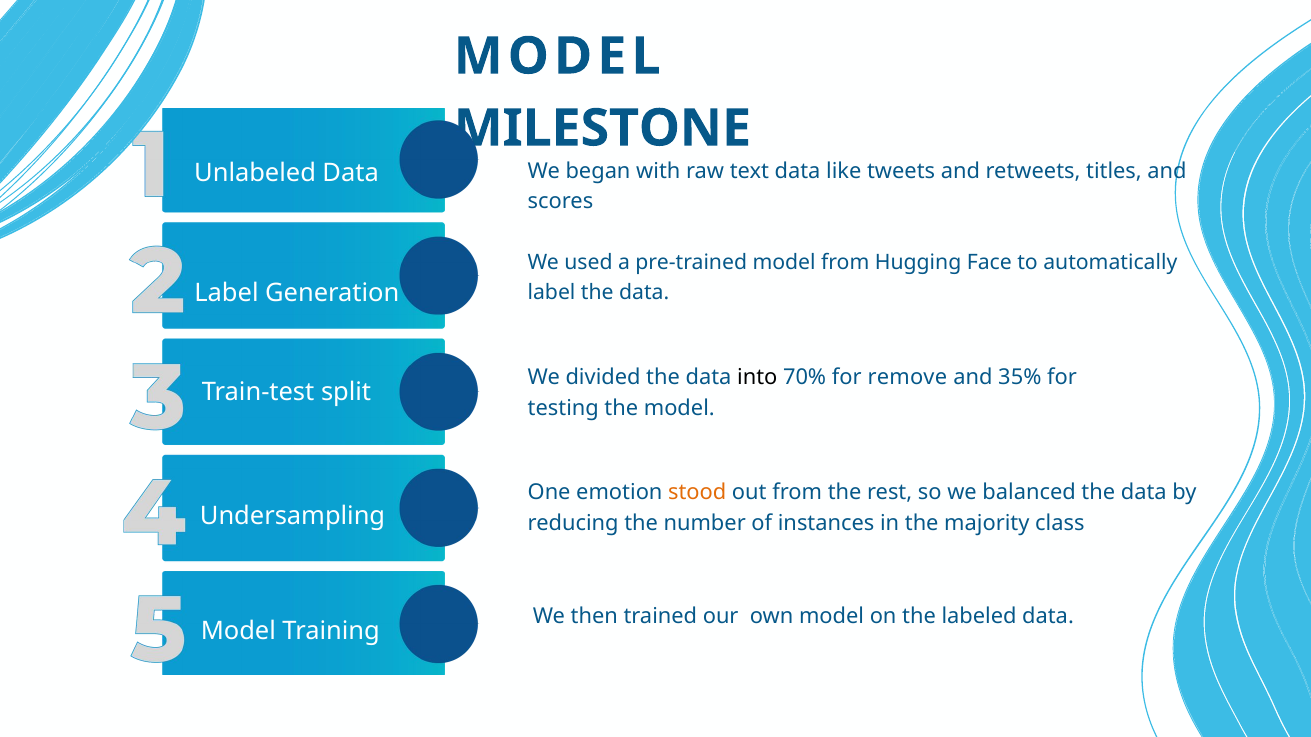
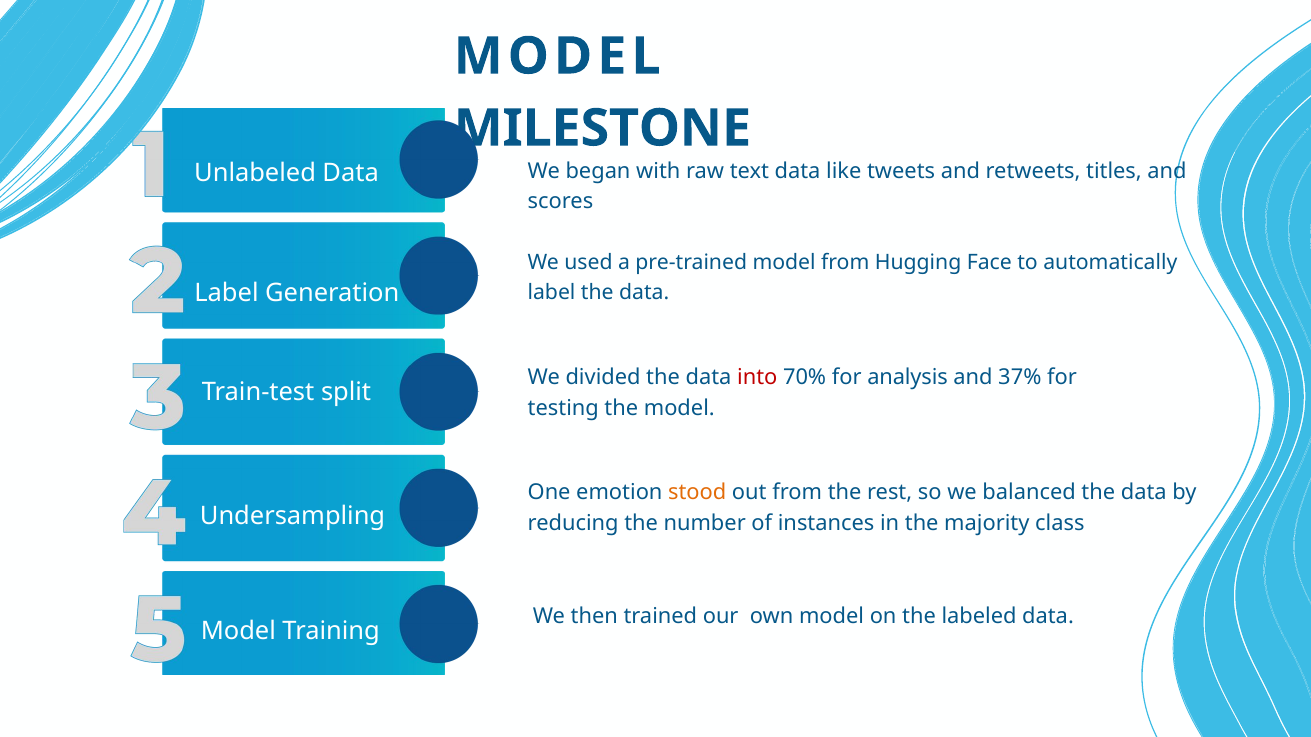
into colour: black -> red (757, 378)
remove: remove -> analysis (908, 378)
35%: 35% -> 37% (1020, 378)
